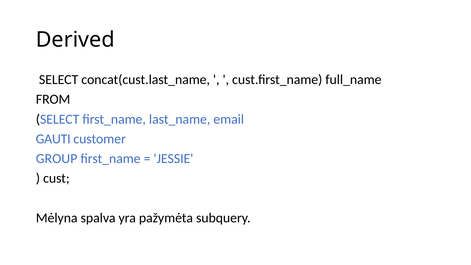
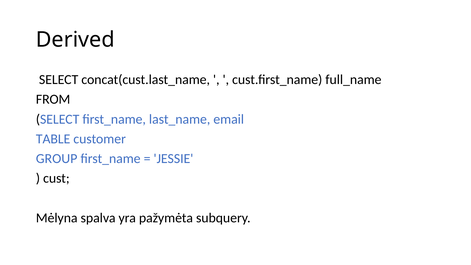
GAUTI: GAUTI -> TABLE (53, 139)
